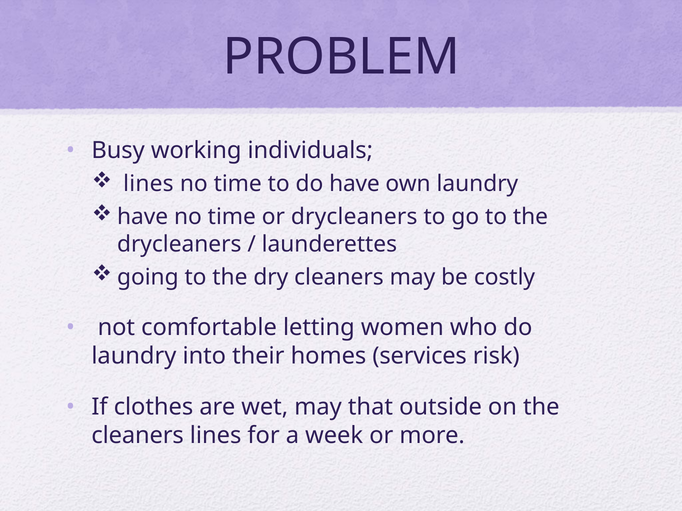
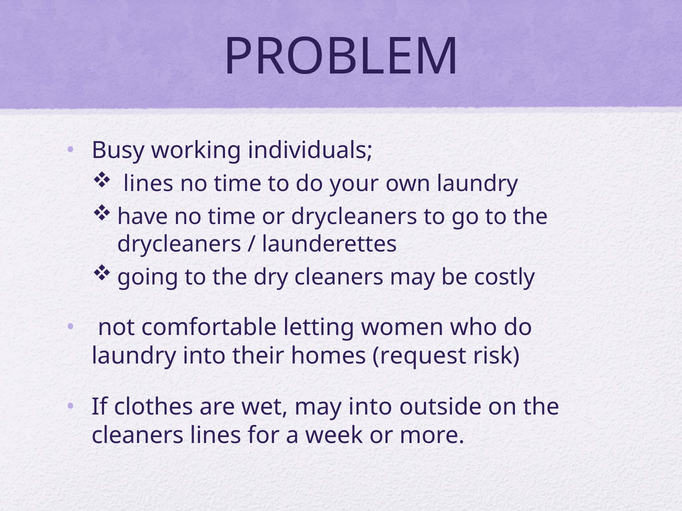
do have: have -> your (354, 184)
services: services -> request (419, 356)
may that: that -> into (370, 408)
